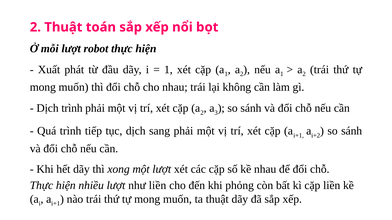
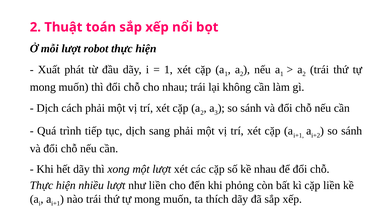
Dịch trình: trình -> cách (72, 108)
ta thuật: thuật -> thích (217, 200)
